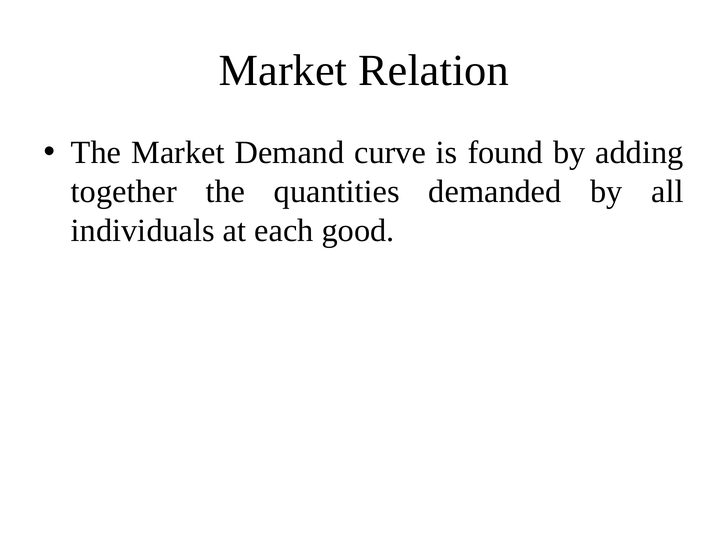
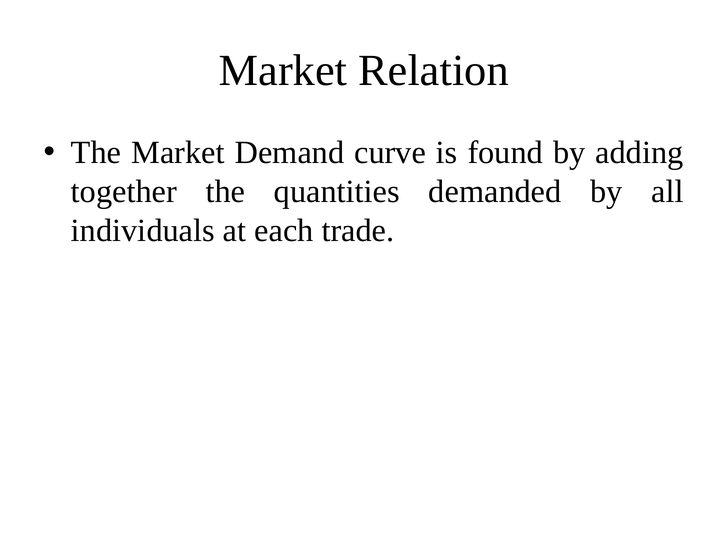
good: good -> trade (358, 230)
